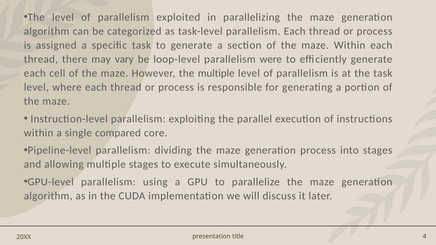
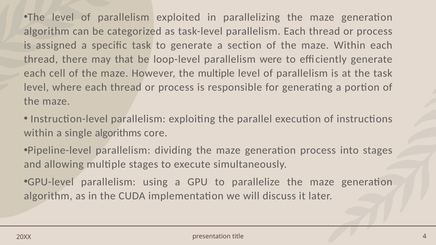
vary: vary -> that (124, 59)
compared: compared -> algorithms (118, 133)
